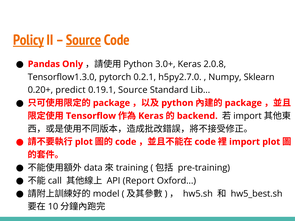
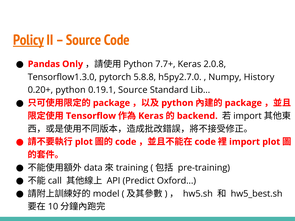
Source underline: present -> none (84, 40)
3.0+: 3.0+ -> 7.7+ (165, 64)
0.2.1: 0.2.1 -> 5.8.8 (145, 77)
Sklearn: Sklearn -> History (259, 77)
predict: predict -> python (71, 90)
Report: Report -> Predict (139, 181)
